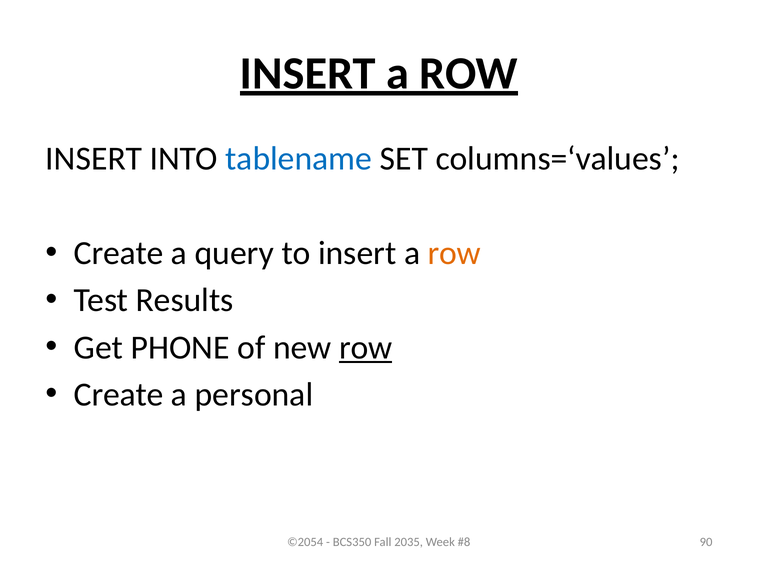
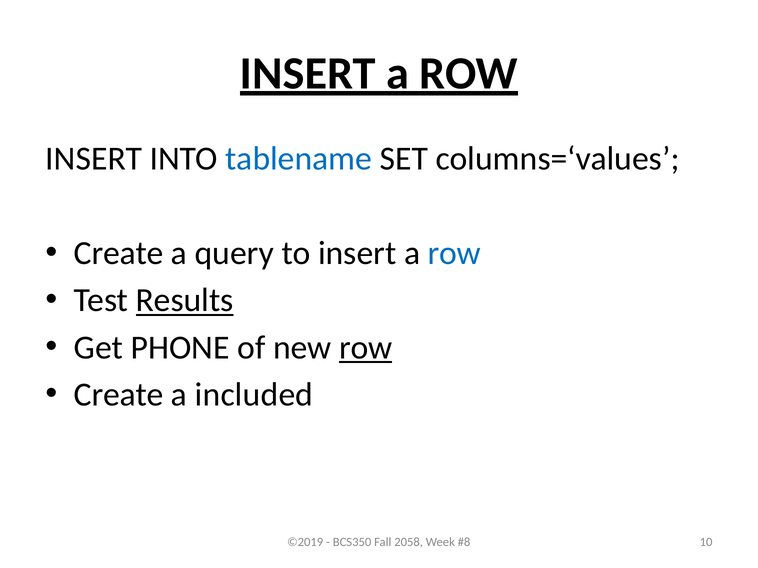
row colour: orange -> blue (454, 253)
Results underline: none -> present (185, 301)
personal: personal -> included (254, 395)
©2054: ©2054 -> ©2019 (305, 543)
2035: 2035 -> 2058 (409, 543)
90: 90 -> 10 (706, 543)
